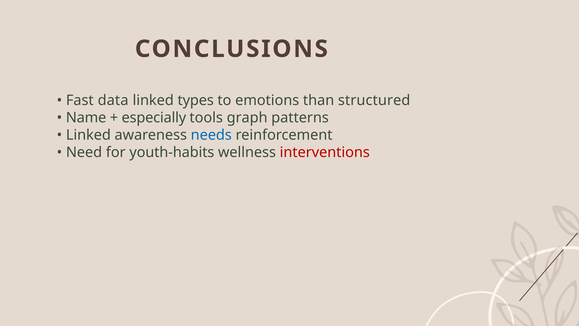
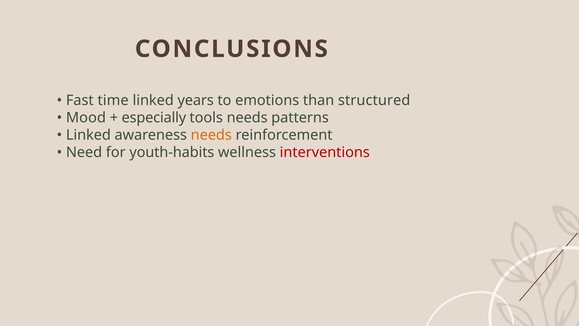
data: data -> time (113, 100)
types: types -> years (196, 100)
Name: Name -> Mood (86, 117)
tools graph: graph -> needs (247, 117)
needs colour: blue -> orange (211, 135)
